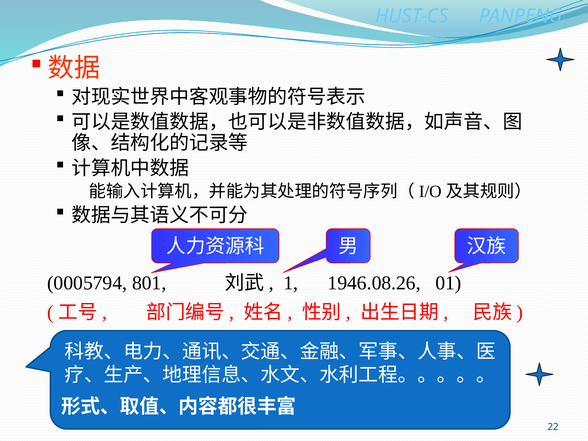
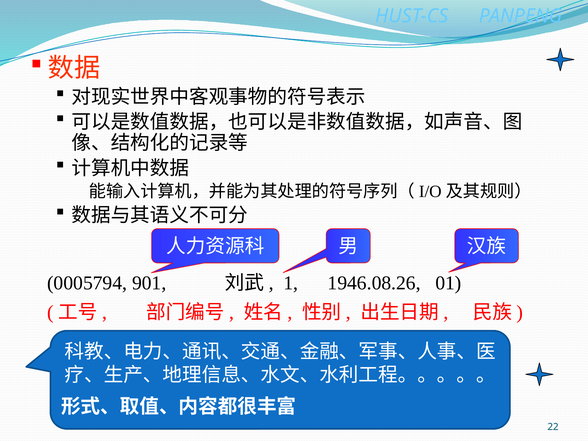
801: 801 -> 901 (149, 283)
